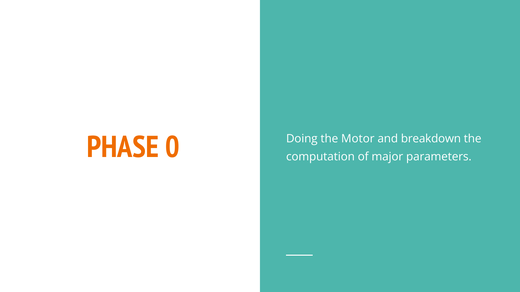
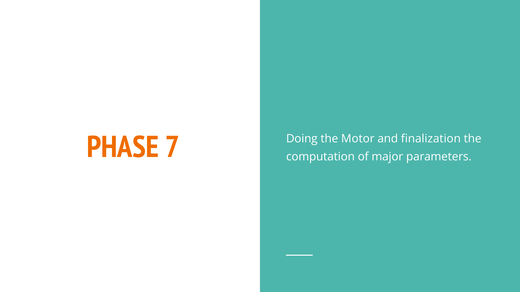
0: 0 -> 7 (172, 147)
breakdown: breakdown -> finalization (431, 139)
